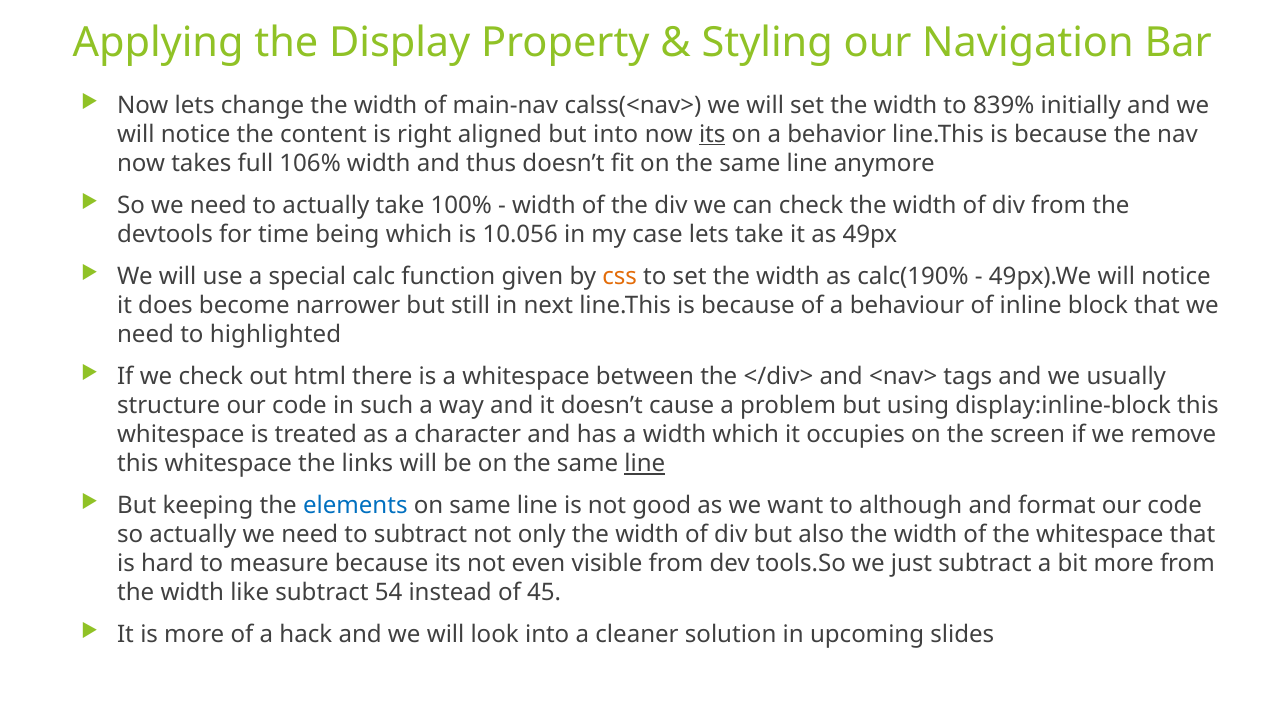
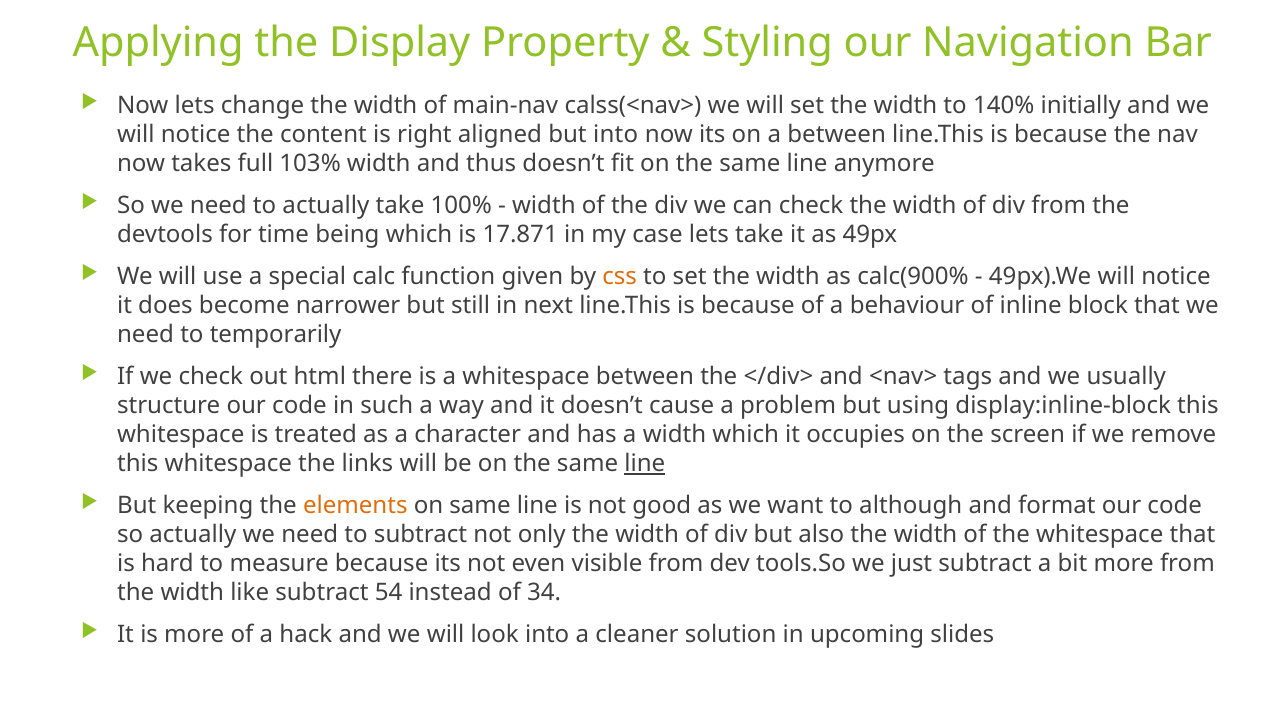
839%: 839% -> 140% (1004, 105)
its underline: present -> none (712, 134)
a behavior: behavior -> between (837, 134)
106%: 106% -> 103% (310, 163)
10.056: 10.056 -> 17.871 (520, 234)
calc(190%: calc(190% -> calc(900% (913, 277)
highlighted: highlighted -> temporarily (276, 334)
elements colour: blue -> orange (355, 506)
45: 45 -> 34 (544, 593)
